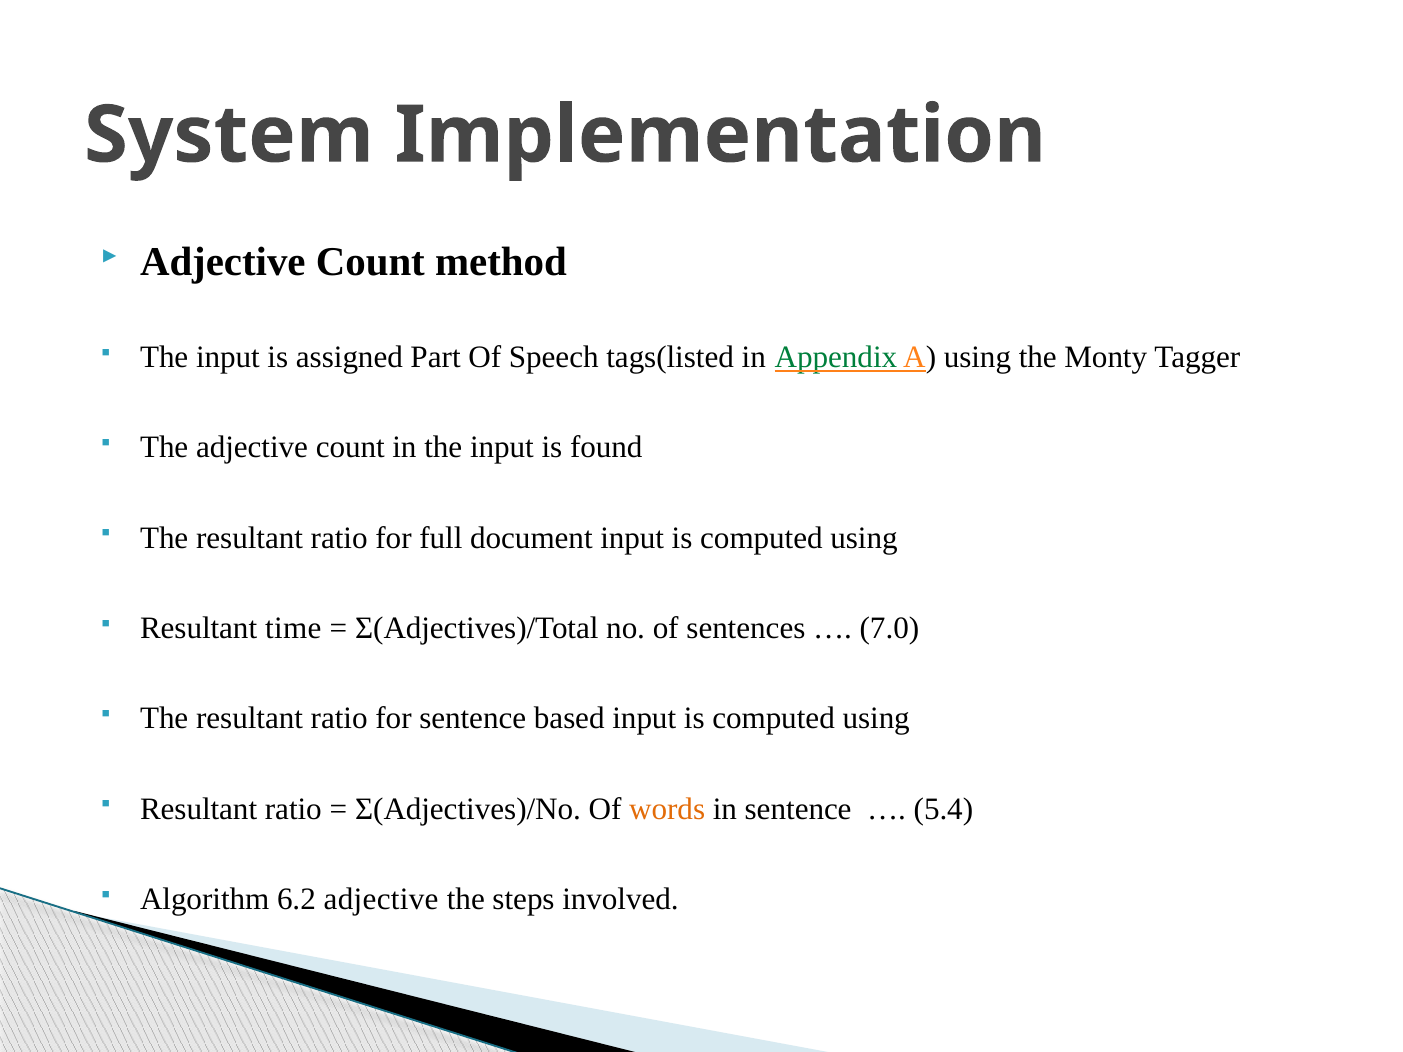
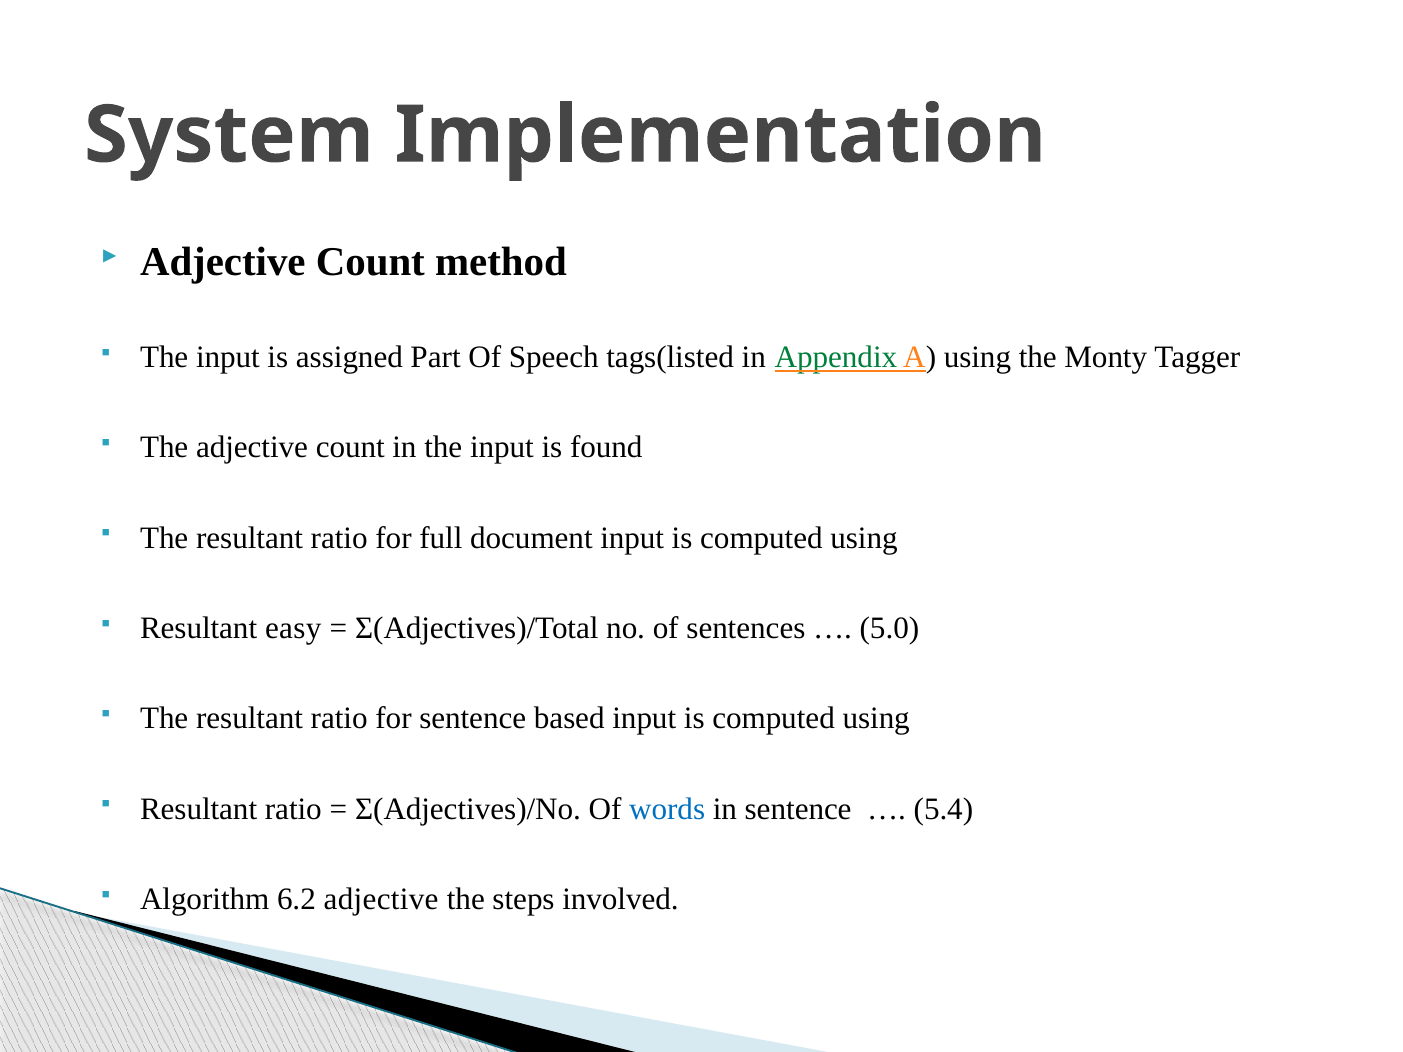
time: time -> easy (293, 628)
7.0: 7.0 -> 5.0 (889, 628)
words colour: orange -> blue (667, 809)
